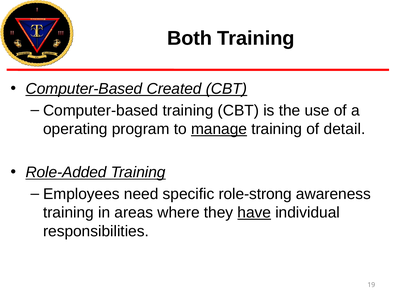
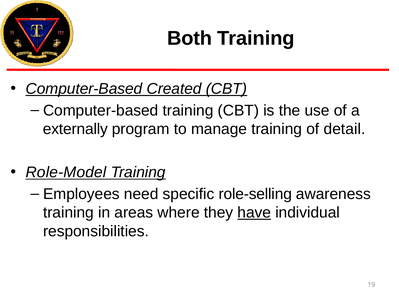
operating: operating -> externally (75, 129)
manage underline: present -> none (219, 129)
Role-Added: Role-Added -> Role-Model (66, 172)
role-strong: role-strong -> role-selling (255, 194)
